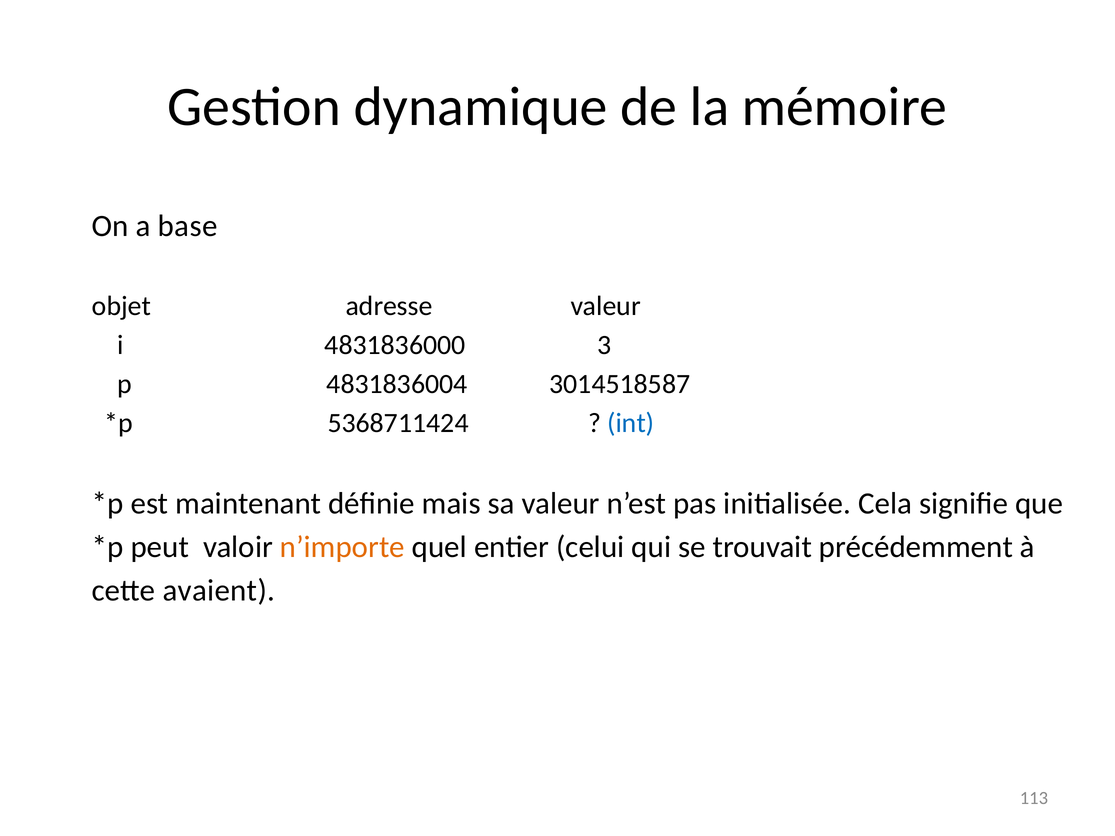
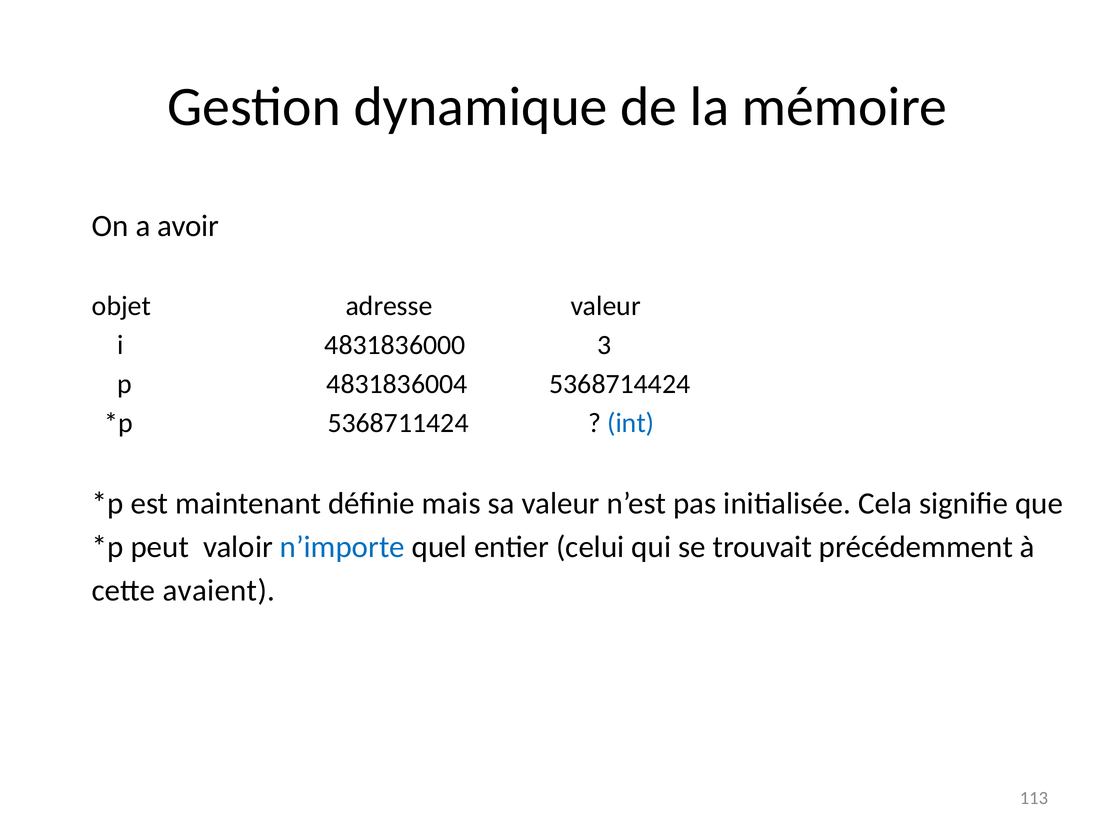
base: base -> avoir (188, 226)
3014518587: 3014518587 -> 5368714424 (620, 384)
n’importe colour: orange -> blue (342, 547)
